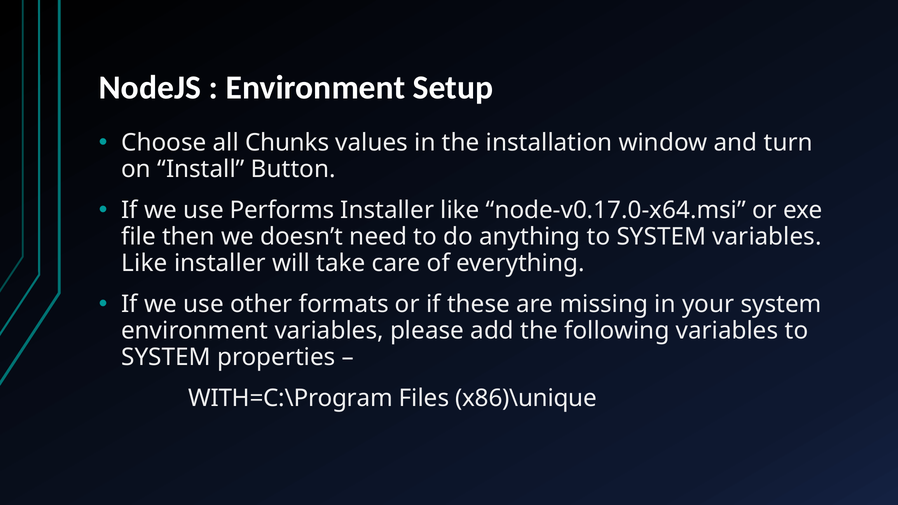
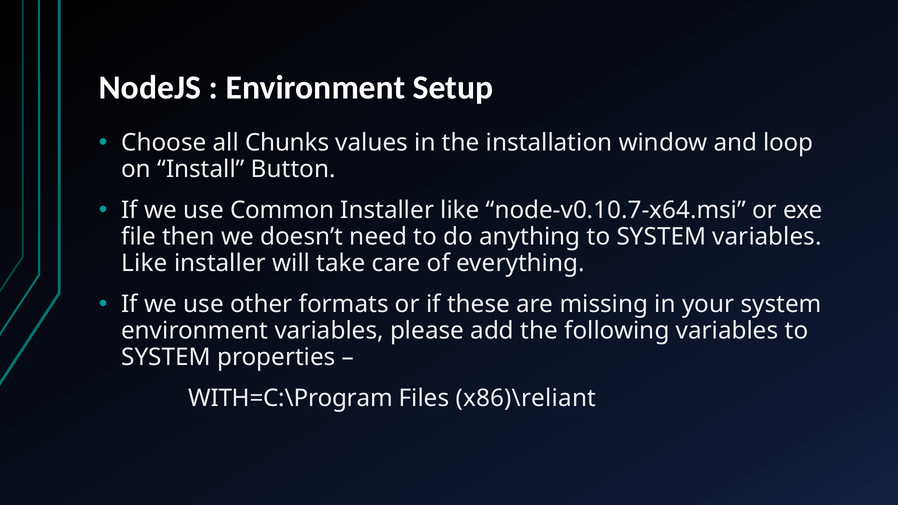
turn: turn -> loop (788, 143)
Performs: Performs -> Common (282, 211)
node-v0.17.0-x64.msi: node-v0.17.0-x64.msi -> node-v0.10.7-x64.msi (616, 211)
x86)\unique: x86)\unique -> x86)\reliant (526, 398)
